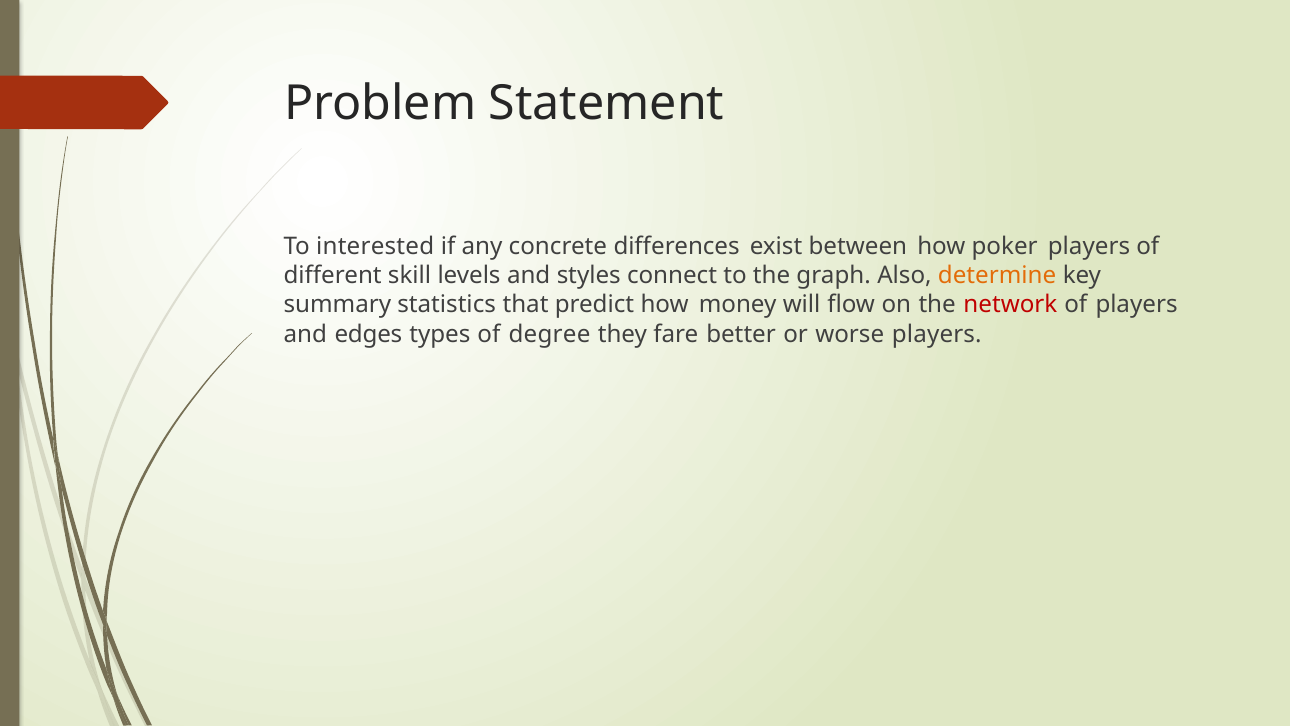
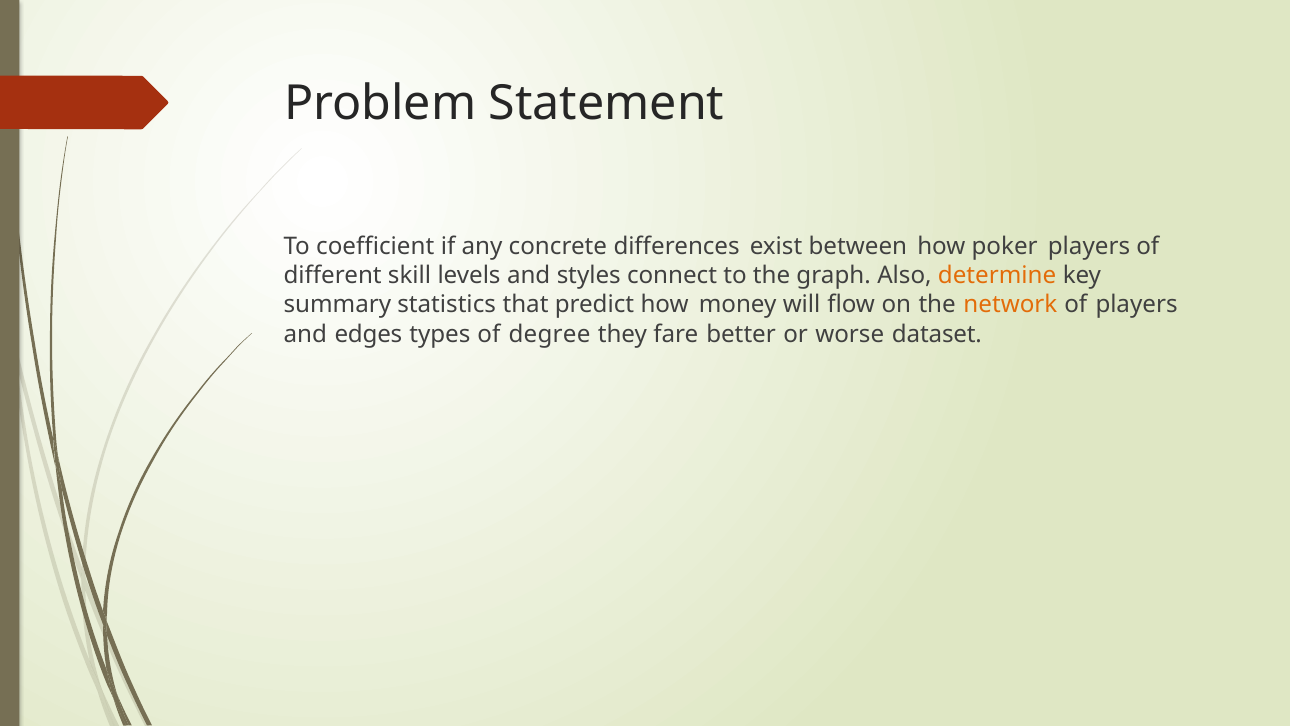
interested: interested -> coefficient (375, 247)
network colour: red -> orange (1010, 305)
worse players: players -> dataset (937, 334)
